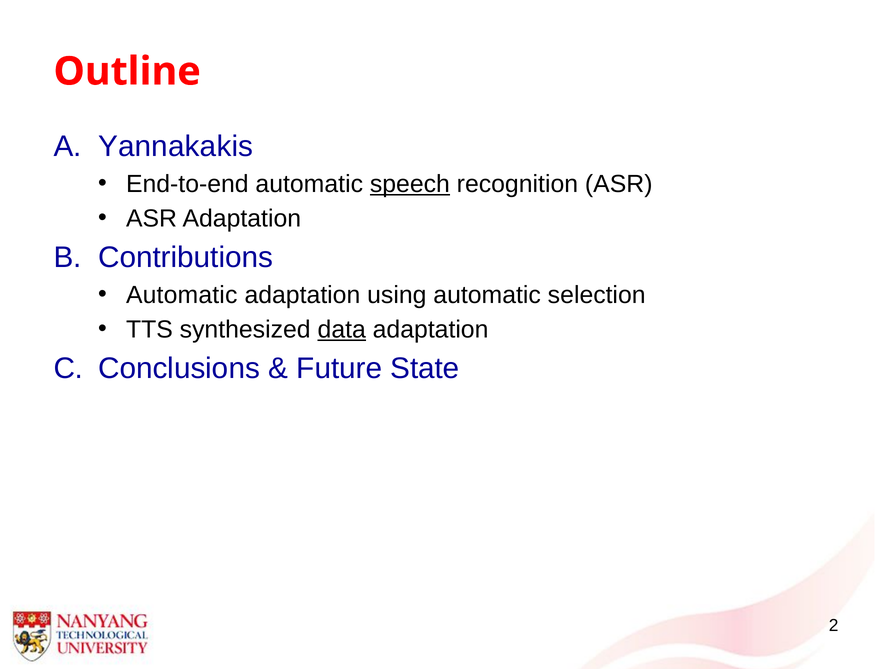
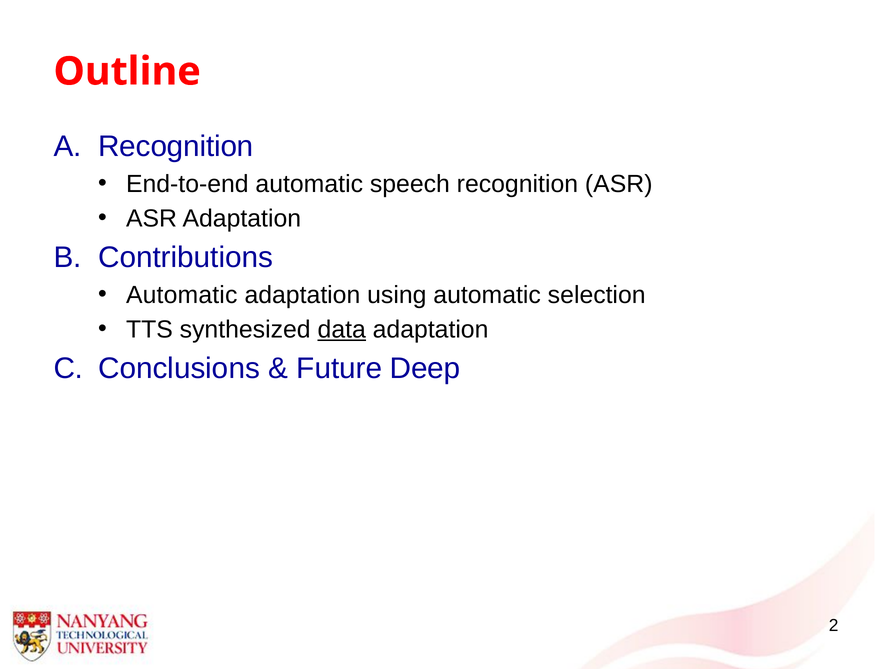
Yannakakis: Yannakakis -> Recognition (176, 147)
speech underline: present -> none (410, 184)
State: State -> Deep (425, 369)
